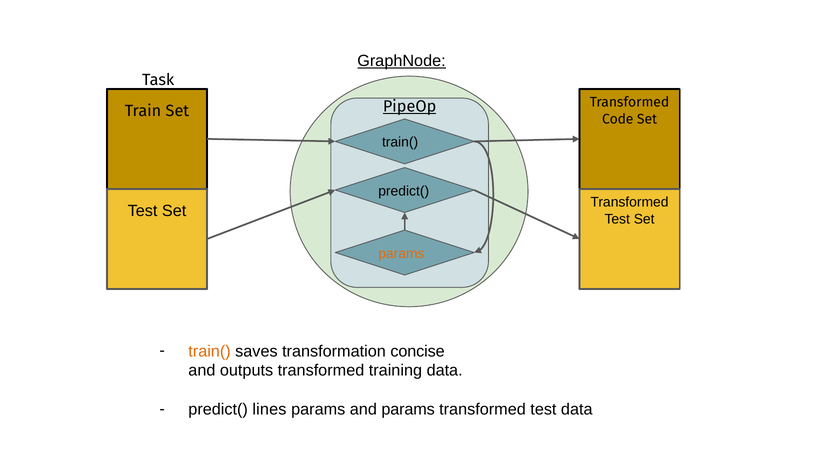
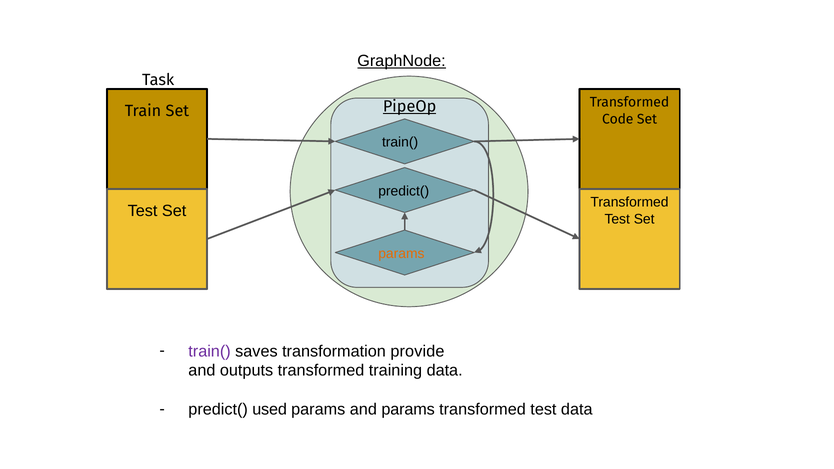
train( colour: orange -> purple (210, 351)
concise: concise -> provide (417, 351)
lines: lines -> used (270, 410)
